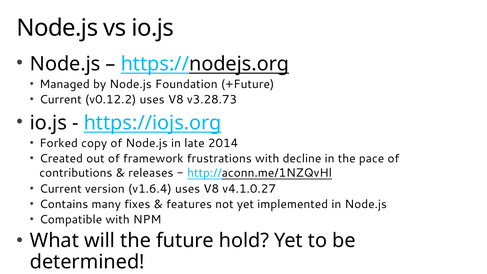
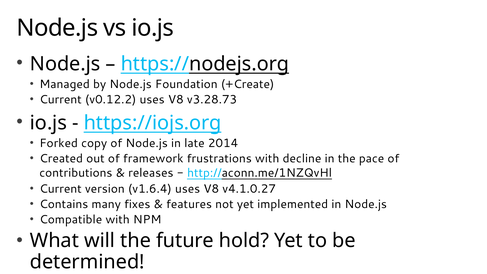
+Future: +Future -> +Create (248, 84)
